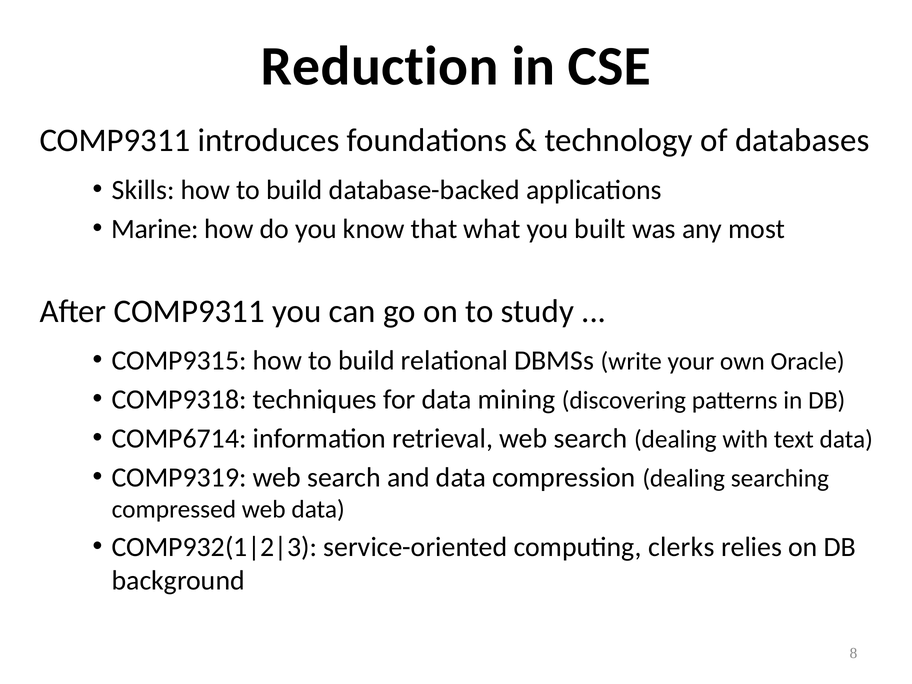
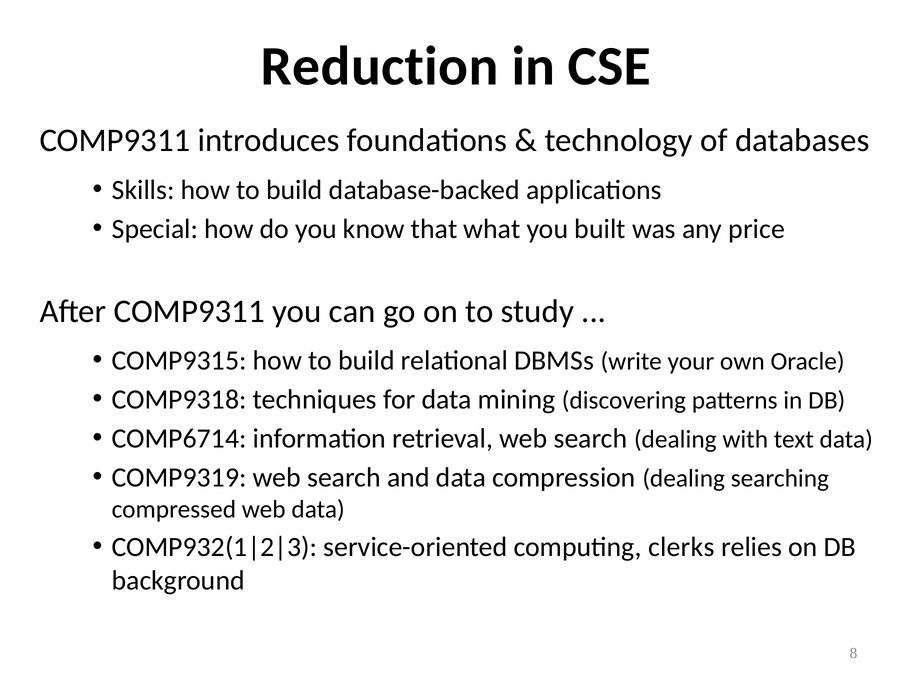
Marine: Marine -> Special (155, 229)
most: most -> price (757, 229)
